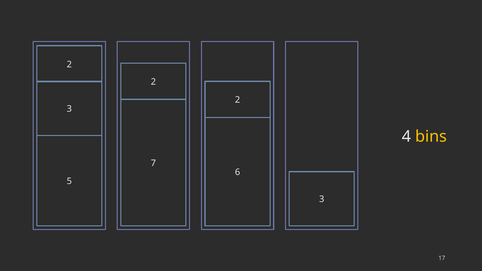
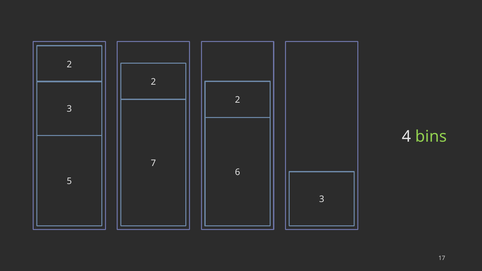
bins colour: yellow -> light green (431, 137)
